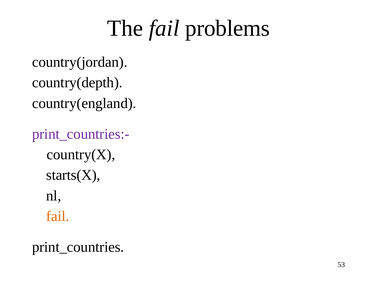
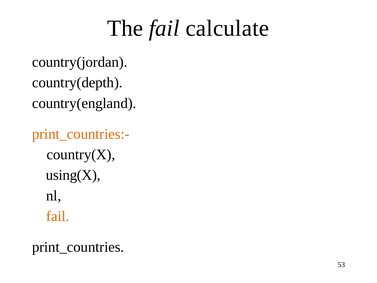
problems: problems -> calculate (227, 28)
print_countries:- colour: purple -> orange (81, 134)
starts(X: starts(X -> using(X (73, 175)
